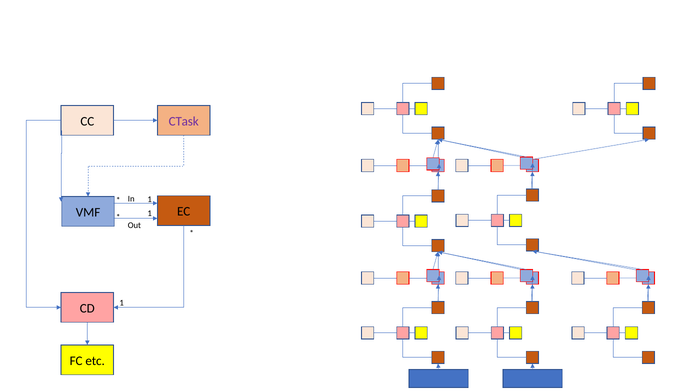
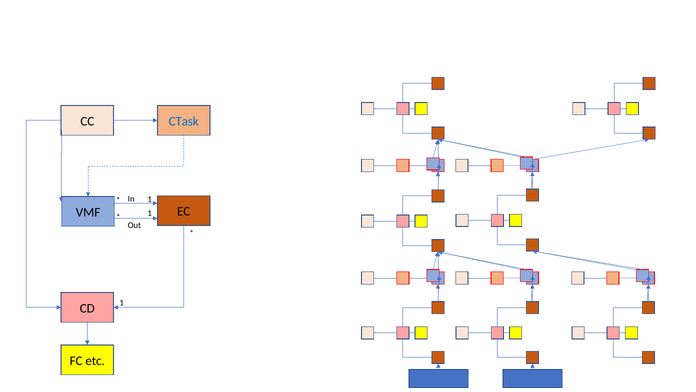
CTask colour: purple -> blue (184, 121)
